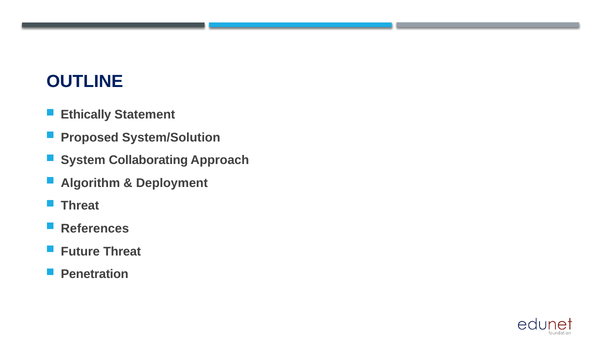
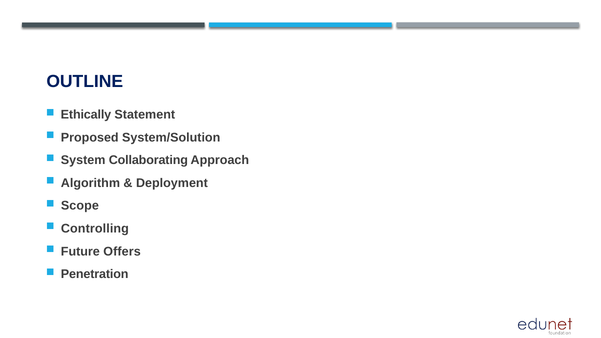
Threat: Threat -> Scope (80, 206)
References: References -> Controlling (95, 229)
Future Threat: Threat -> Offers (122, 251)
